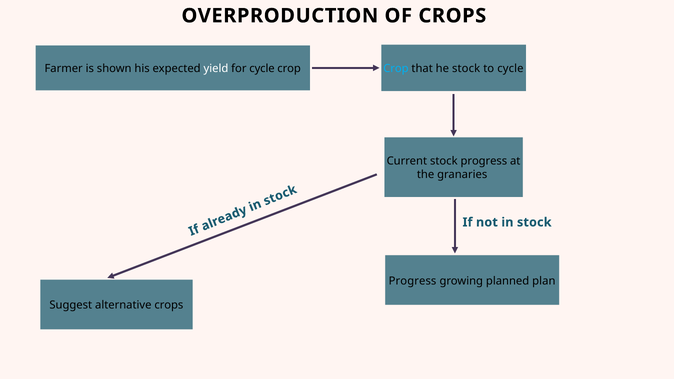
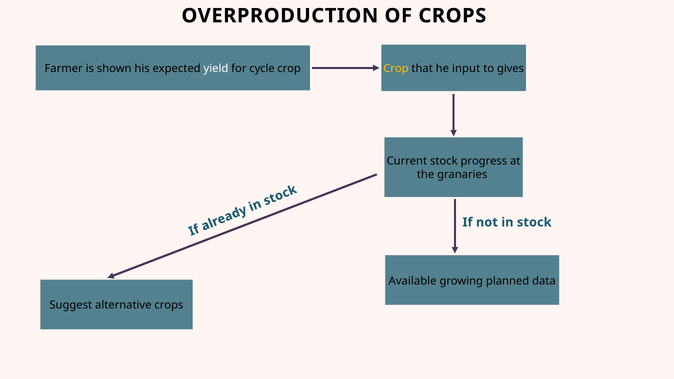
Crop colour: light blue -> yellow (396, 69)
he stock: stock -> input (466, 69)
to cycle: cycle -> gives (511, 69)
Progress: Progress -> Available (413, 281)
plan: plan -> data (544, 281)
